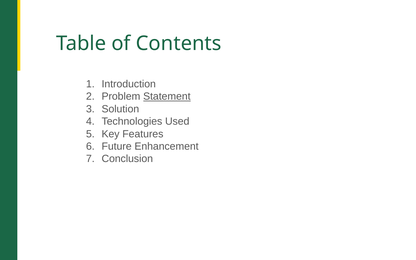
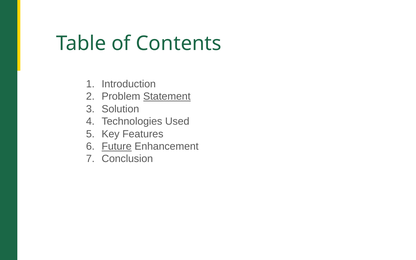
Future underline: none -> present (117, 146)
